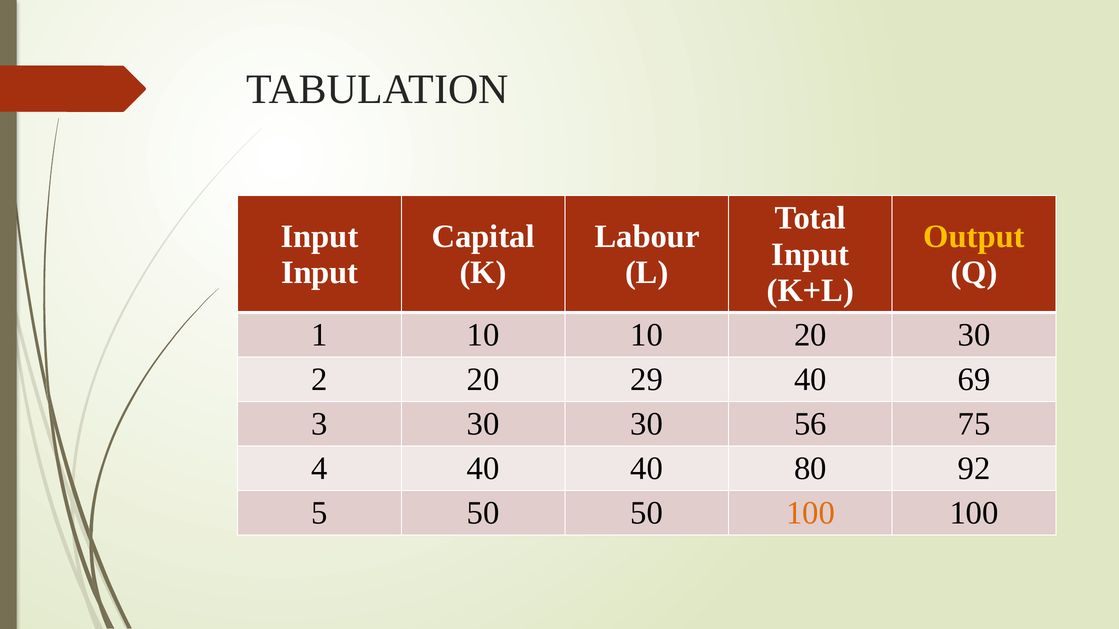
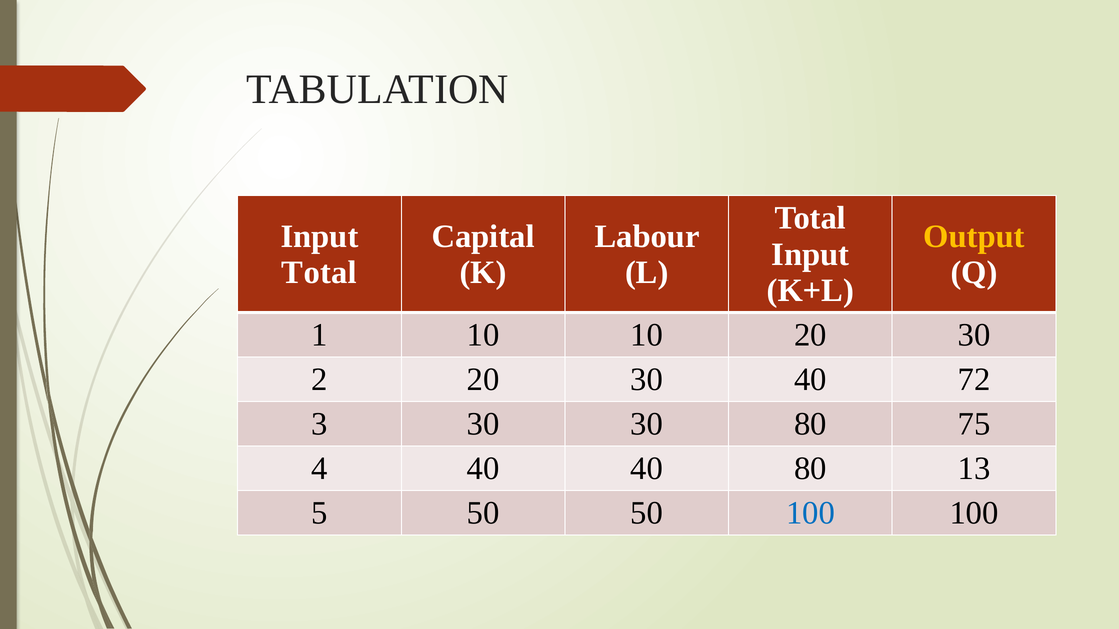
Input: Input -> Total (319, 273)
2 20 29: 29 -> 30 (647, 380)
69: 69 -> 72 (974, 380)
30 56: 56 -> 80 (810, 424)
92: 92 -> 13 (974, 469)
100 colour: orange -> blue (810, 513)
